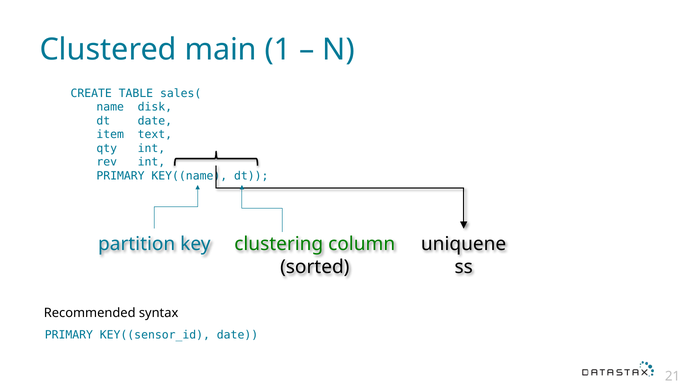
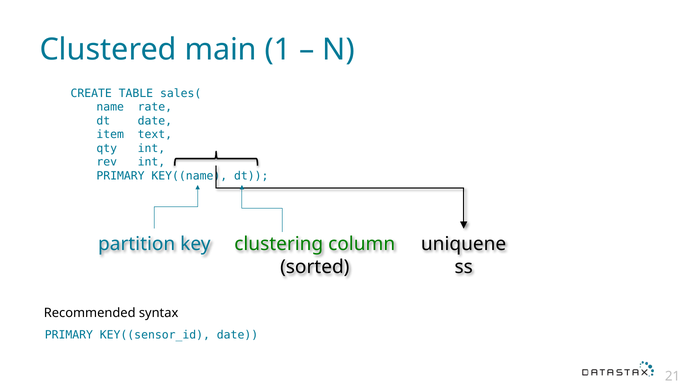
disk: disk -> rate (155, 107)
